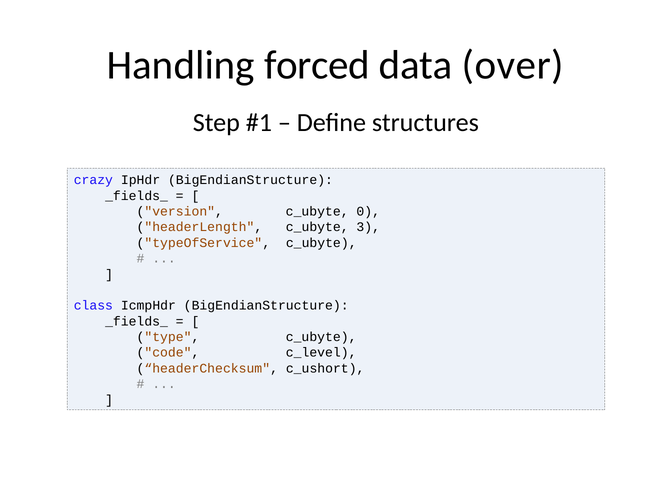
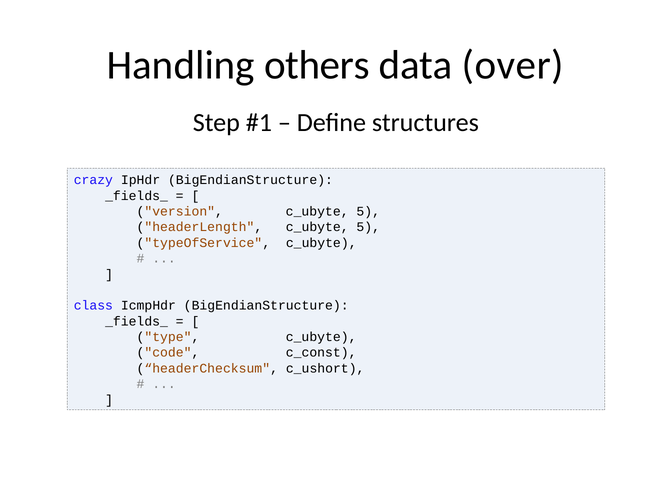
forced: forced -> others (317, 65)
version c_ubyte 0: 0 -> 5 (368, 211)
headerLength c_ubyte 3: 3 -> 5 (368, 227)
c_level: c_level -> c_const (321, 353)
